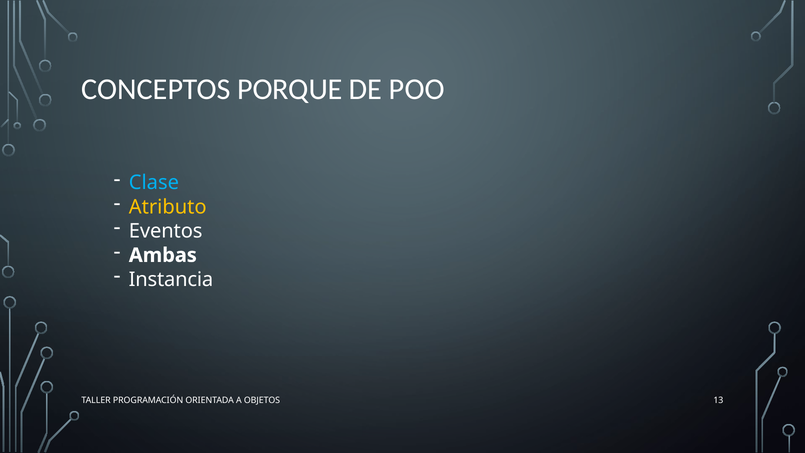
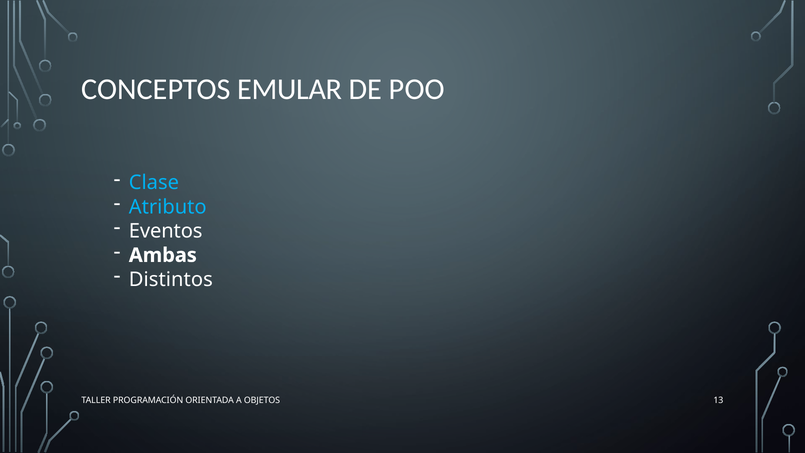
PORQUE: PORQUE -> EMULAR (290, 89)
Atributo colour: yellow -> light blue (168, 207)
Instancia: Instancia -> Distintos (171, 279)
